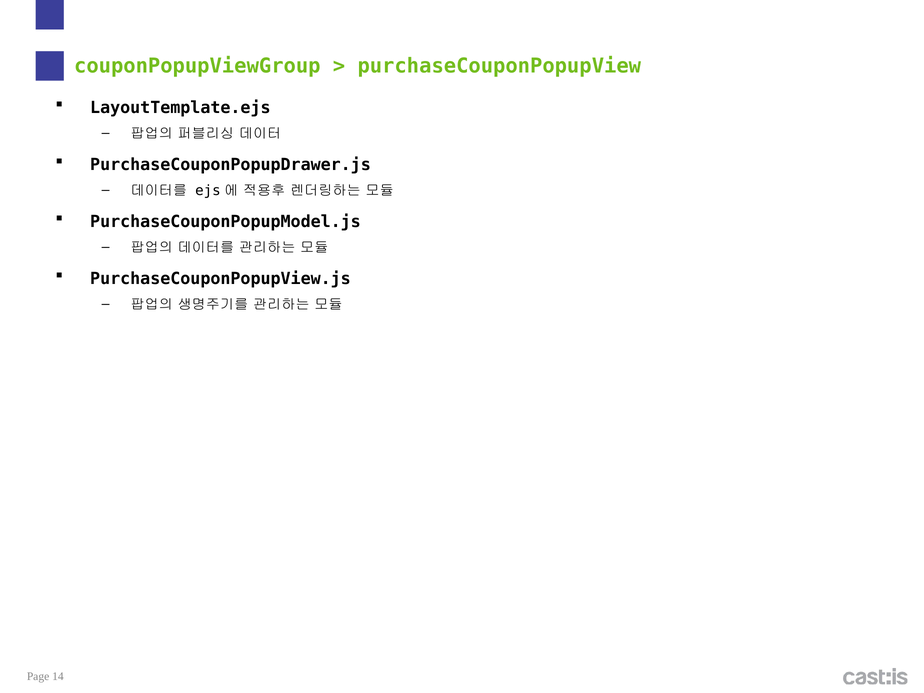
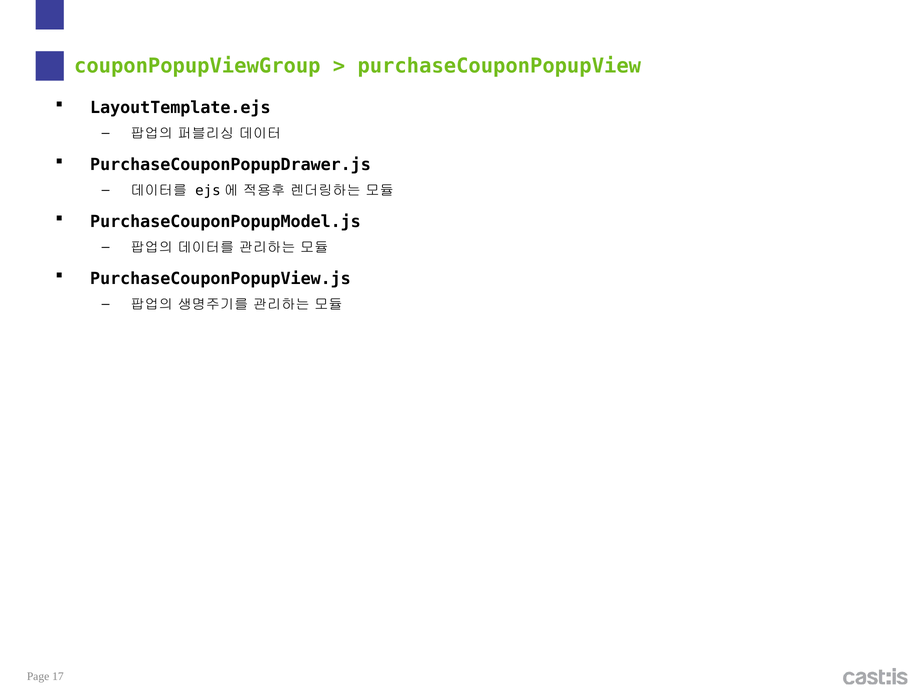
14: 14 -> 17 (58, 676)
